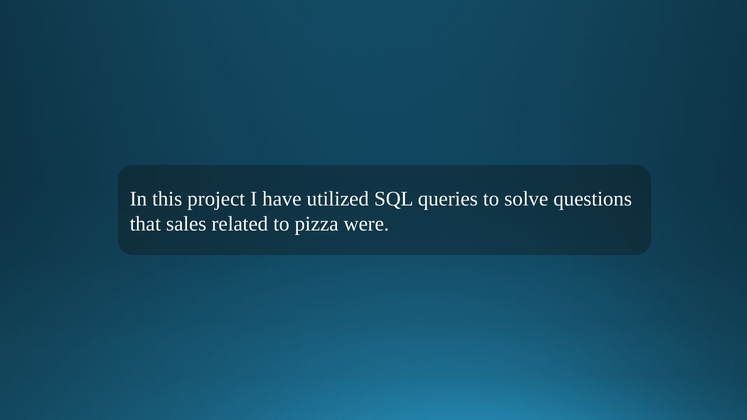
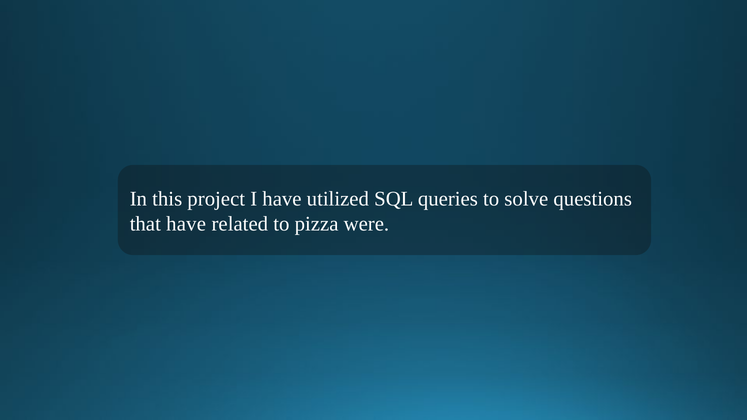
that sales: sales -> have (186, 224)
